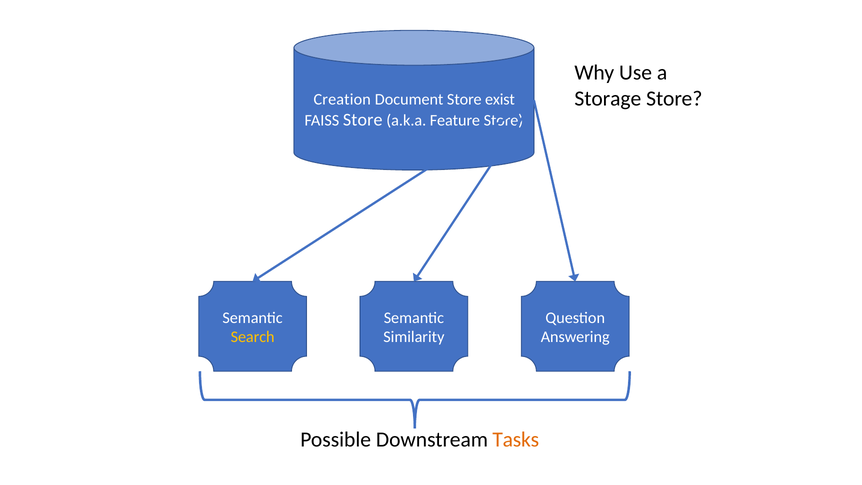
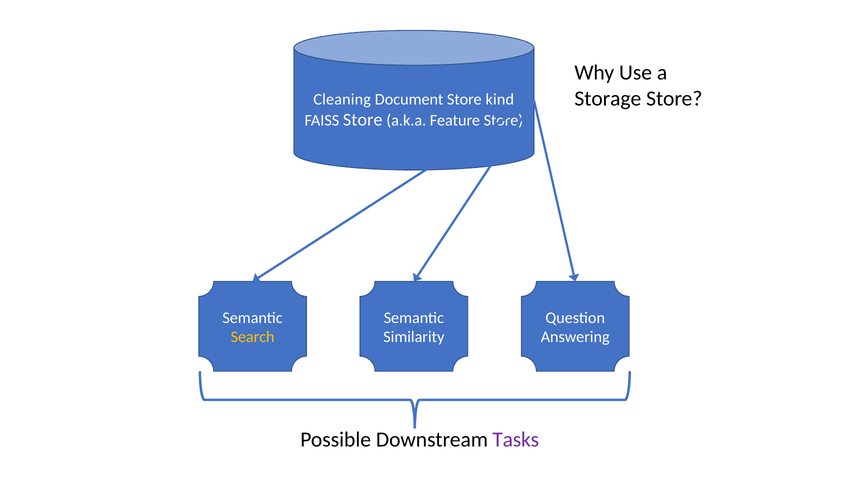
Creation: Creation -> Cleaning (342, 99)
exist: exist -> kind (500, 99)
Tasks colour: orange -> purple (516, 439)
